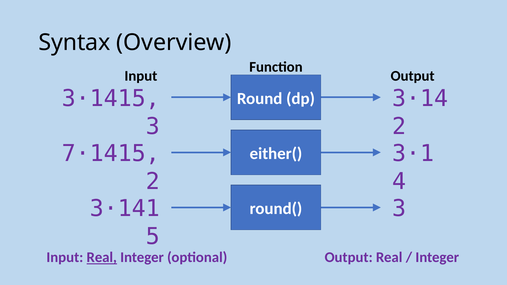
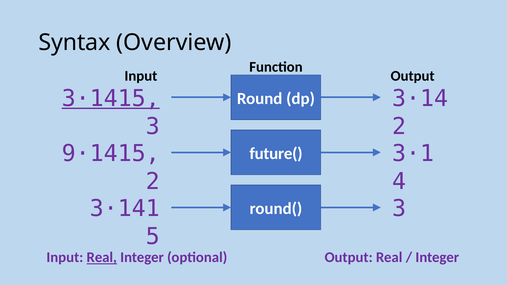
3·1415 underline: none -> present (111, 99)
7·1415: 7·1415 -> 9·1415 (111, 154)
either(: either( -> future( (276, 154)
